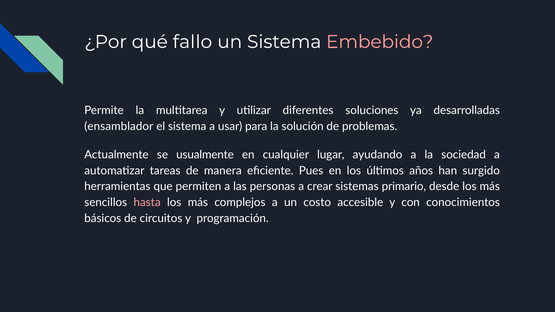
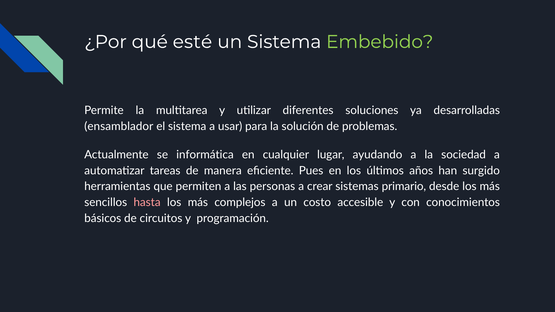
fallo: fallo -> esté (192, 42)
Embebido colour: pink -> light green (380, 42)
usualmente: usualmente -> informática (205, 155)
